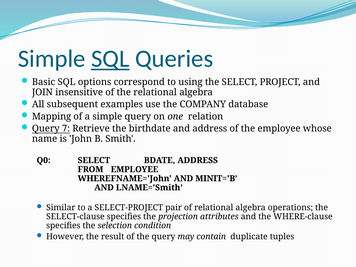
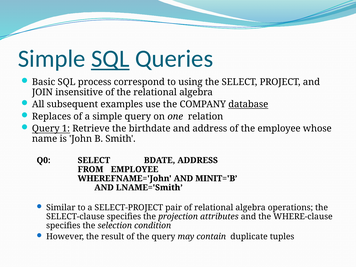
options: options -> process (95, 82)
database underline: none -> present (248, 104)
Mapping: Mapping -> Replaces (52, 117)
7: 7 -> 1 (66, 129)
